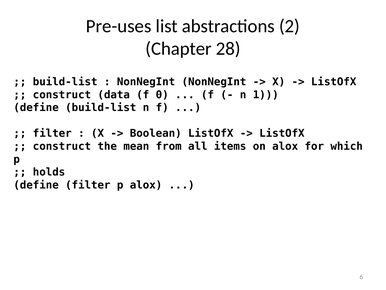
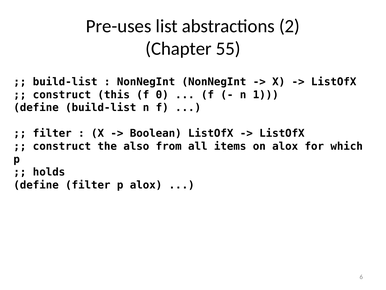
28: 28 -> 55 (228, 49)
data: data -> this (114, 95)
mean: mean -> also (136, 146)
